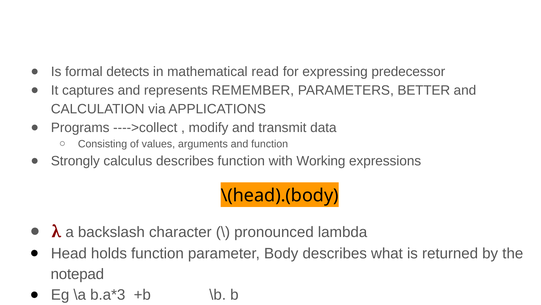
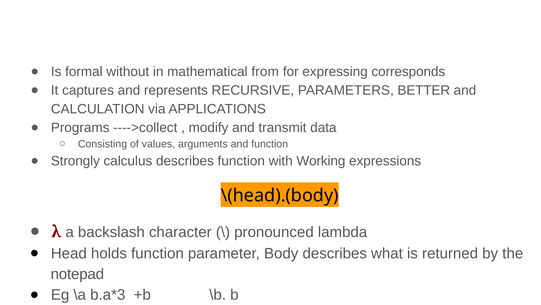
detects: detects -> without (128, 72)
read: read -> from (265, 72)
predecessor: predecessor -> corresponds (408, 72)
REMEMBER: REMEMBER -> RECURSIVE (253, 90)
